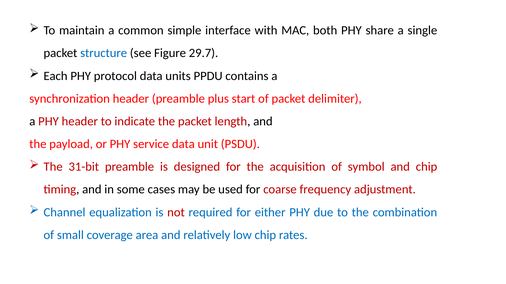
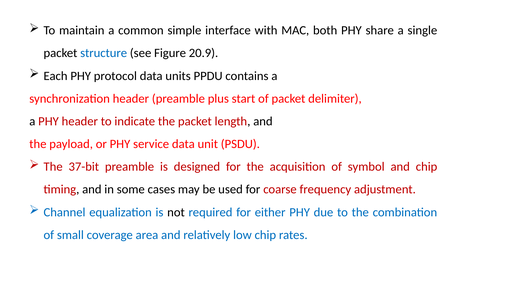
29.7: 29.7 -> 20.9 (204, 53)
31-bit: 31-bit -> 37-bit (84, 167)
not colour: red -> black (176, 213)
